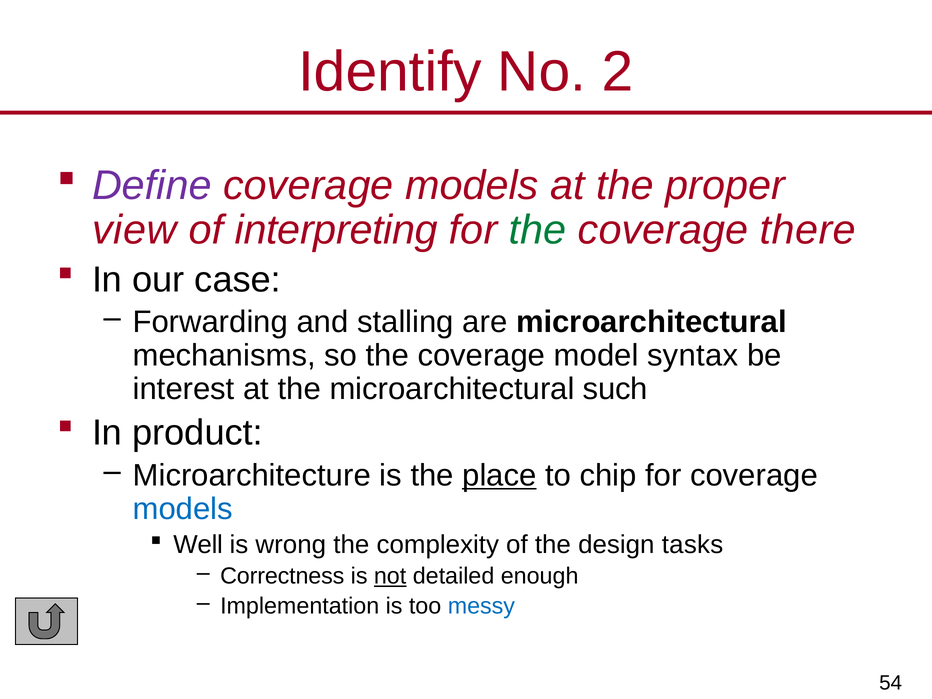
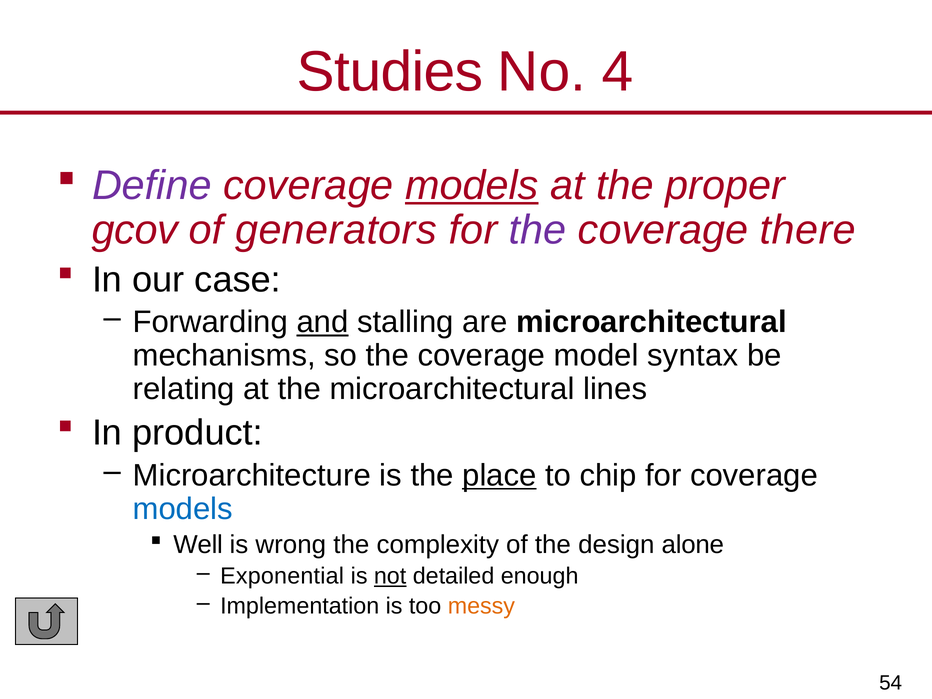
Identify: Identify -> Studies (390, 72)
2: 2 -> 4 (618, 72)
models underline: none -> present (472, 186)
view: view -> gcov (135, 230)
interpreting: interpreting -> generators (336, 230)
the colour: green -> purple (538, 230)
and underline: none -> present (323, 322)
interest: interest -> relating (184, 389)
such: such -> lines (615, 389)
tasks: tasks -> alone (693, 545)
Correctness: Correctness -> Exponential (282, 576)
messy colour: blue -> orange (481, 606)
